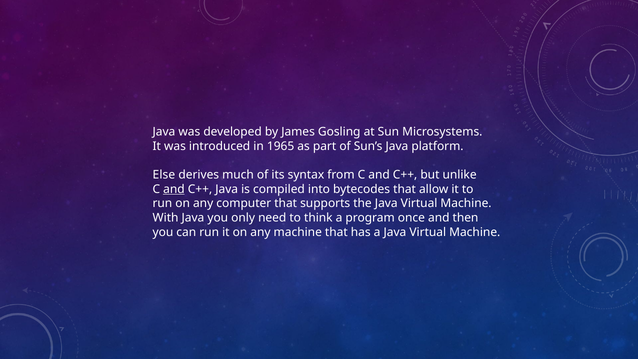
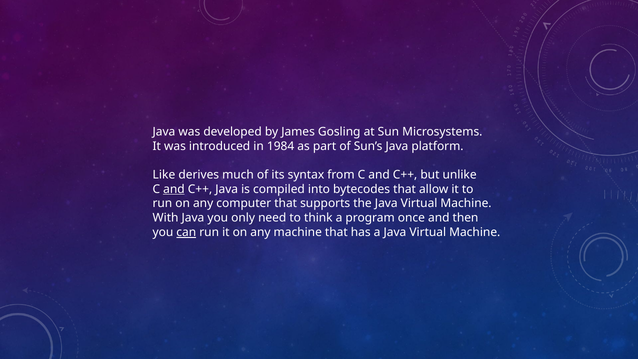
1965: 1965 -> 1984 (281, 146)
Else: Else -> Like (164, 175)
can underline: none -> present (186, 232)
